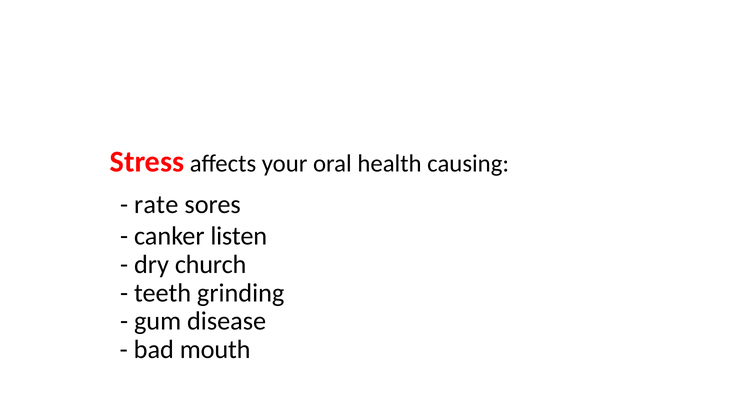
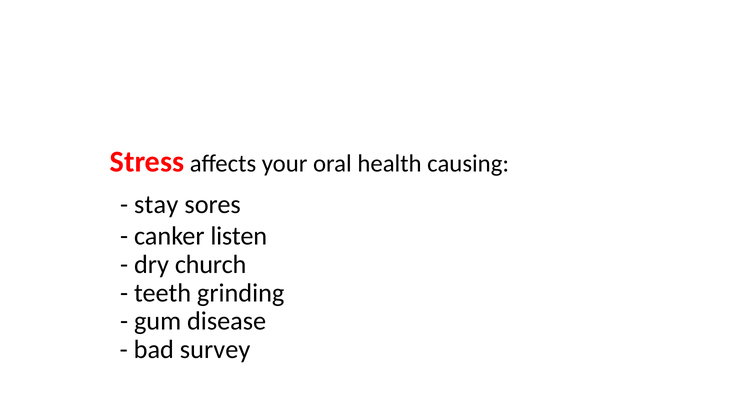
rate: rate -> stay (156, 205)
mouth: mouth -> survey (215, 350)
